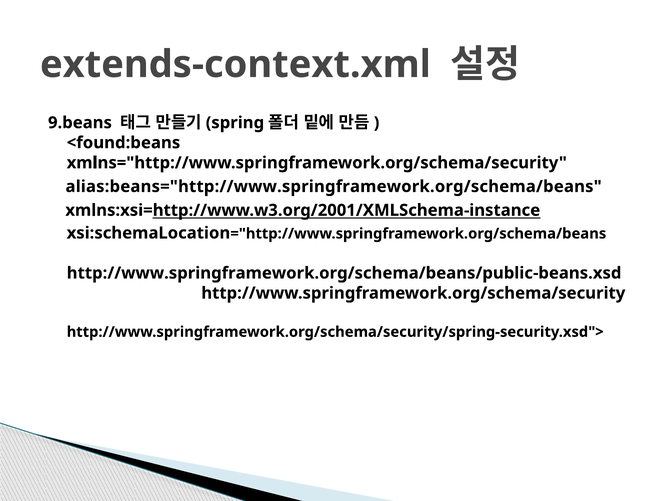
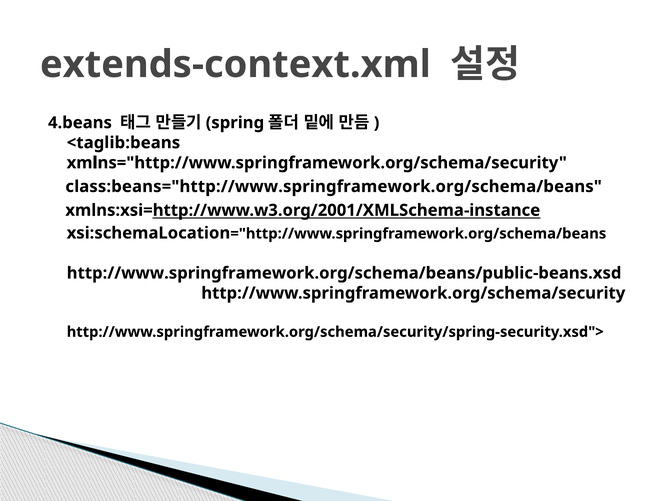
9.beans: 9.beans -> 4.beans (80, 123)
<found:beans: <found:beans -> <taglib:beans (123, 143)
alias:beans="http://www.springframework.org/schema/beans: alias:beans="http://www.springframework.org/schema/beans -> class:beans="http://www.springframework.org/schema/beans (334, 187)
